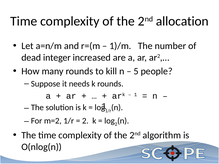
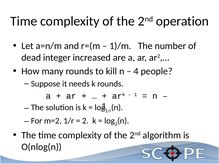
allocation: allocation -> operation (182, 21)
5: 5 -> 4 (136, 71)
